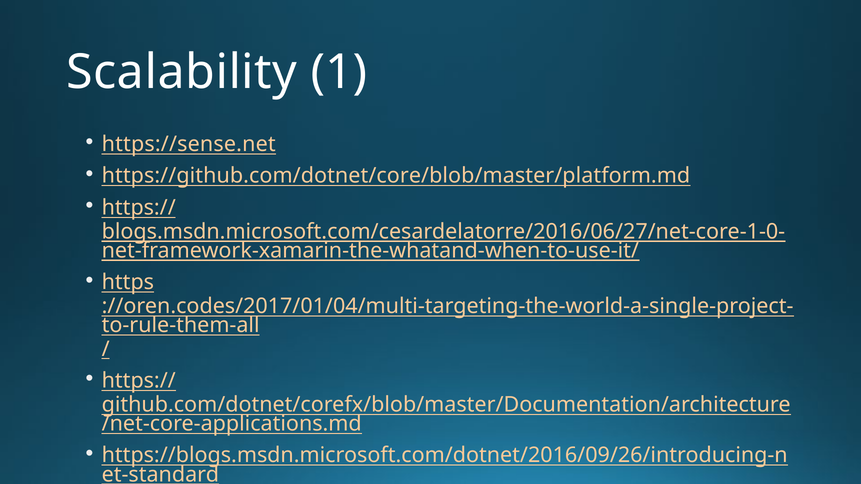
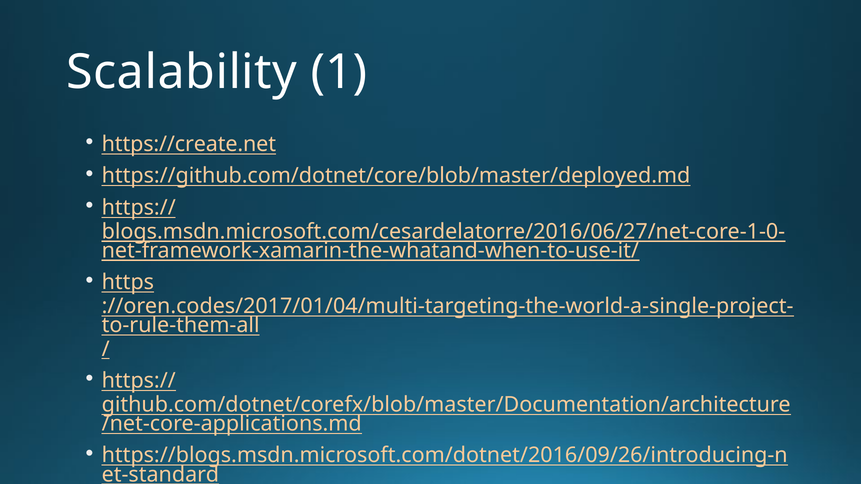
https://sense.net: https://sense.net -> https://create.net (189, 144)
https://github.com/dotnet/core/blob/master/platform.md: https://github.com/dotnet/core/blob/master/platform.md -> https://github.com/dotnet/core/blob/master/deployed.md (396, 176)
